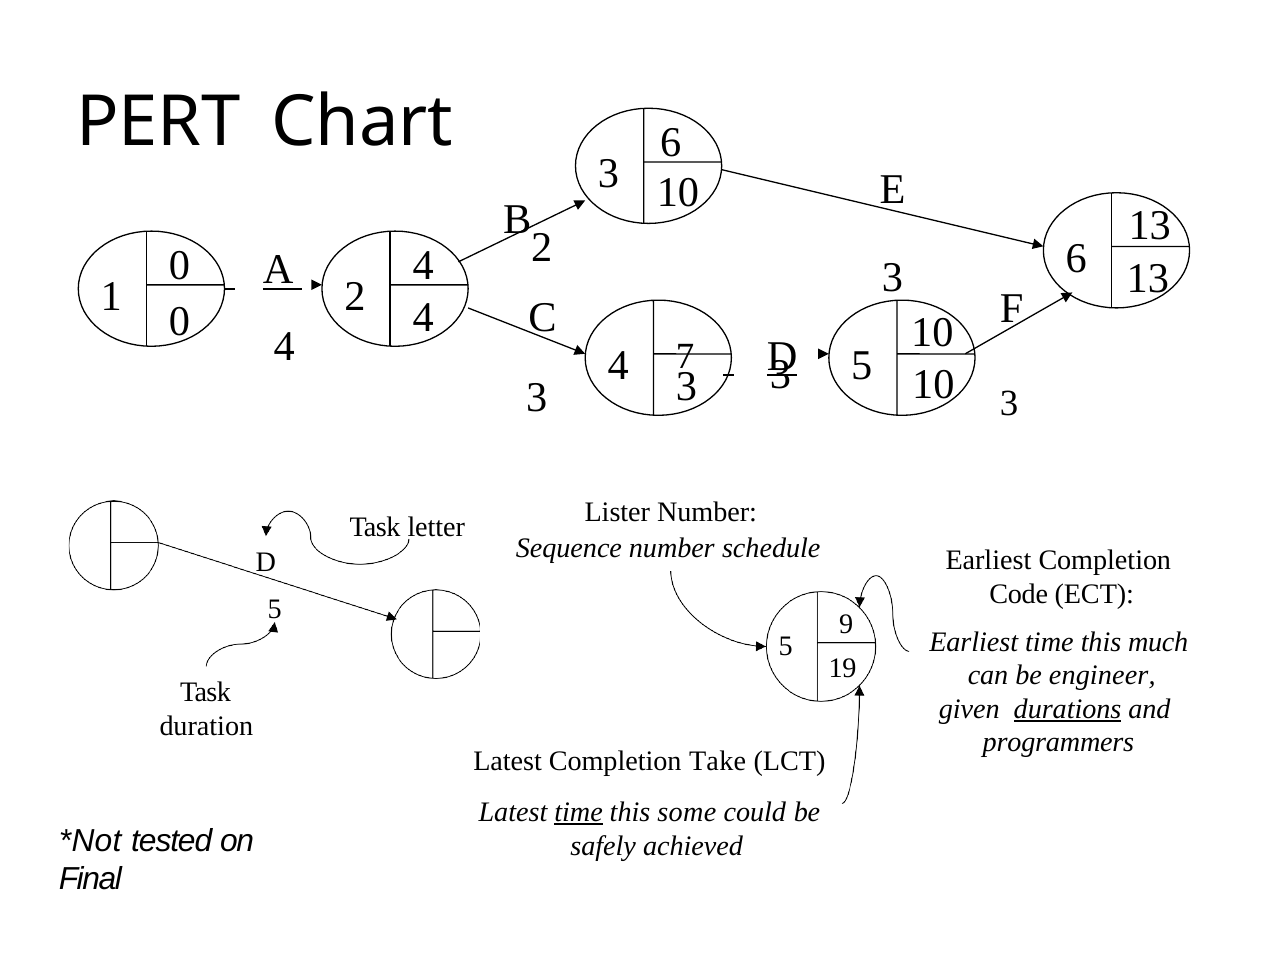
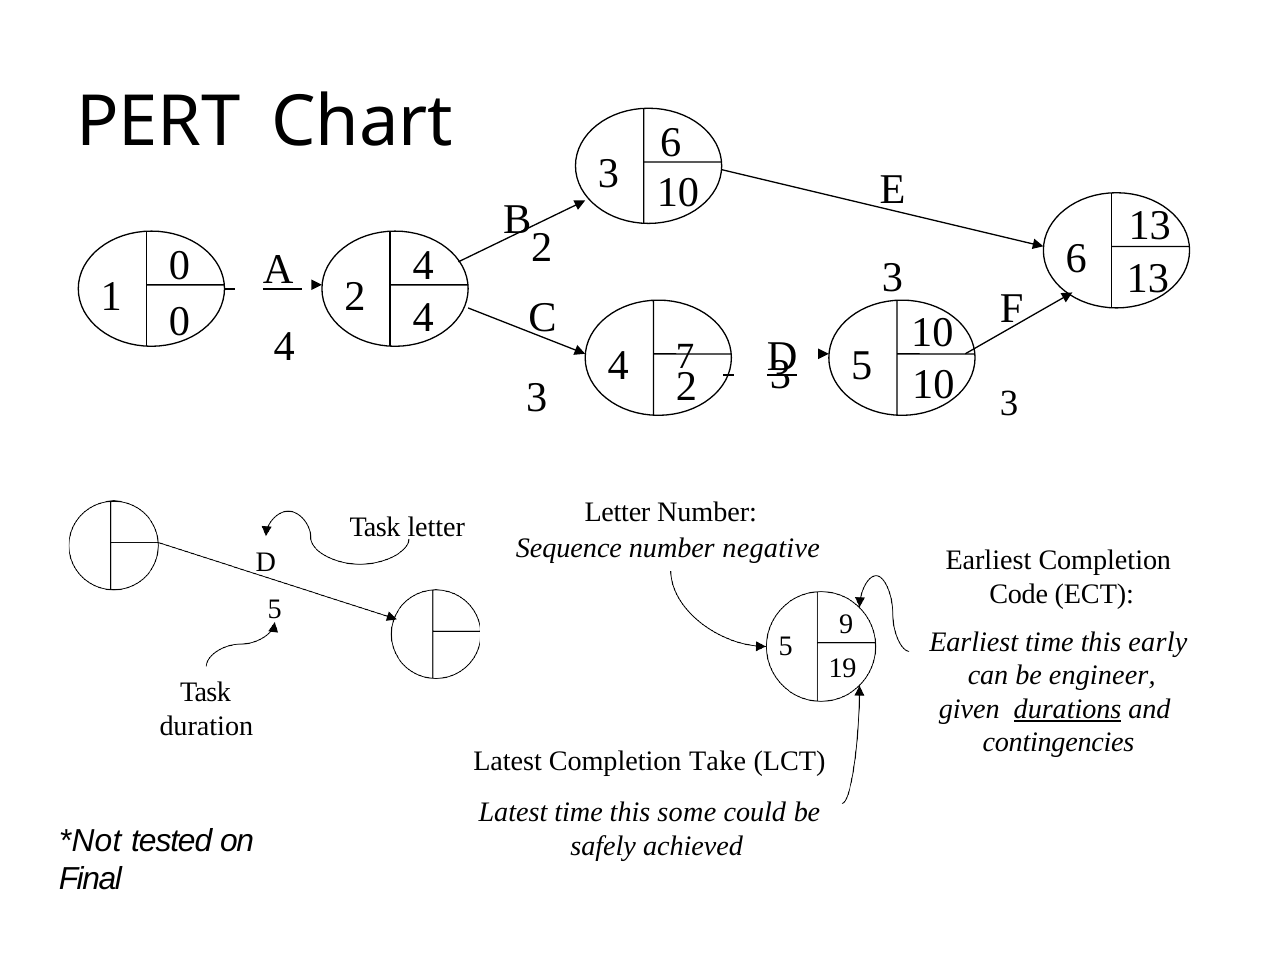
3: 3 -> 2 (686, 386)
Lister: Lister -> Letter (617, 512)
schedule: schedule -> negative (771, 548)
much: much -> early (1158, 642)
programmers: programmers -> contingencies (1058, 742)
time underline: present -> none (579, 812)
